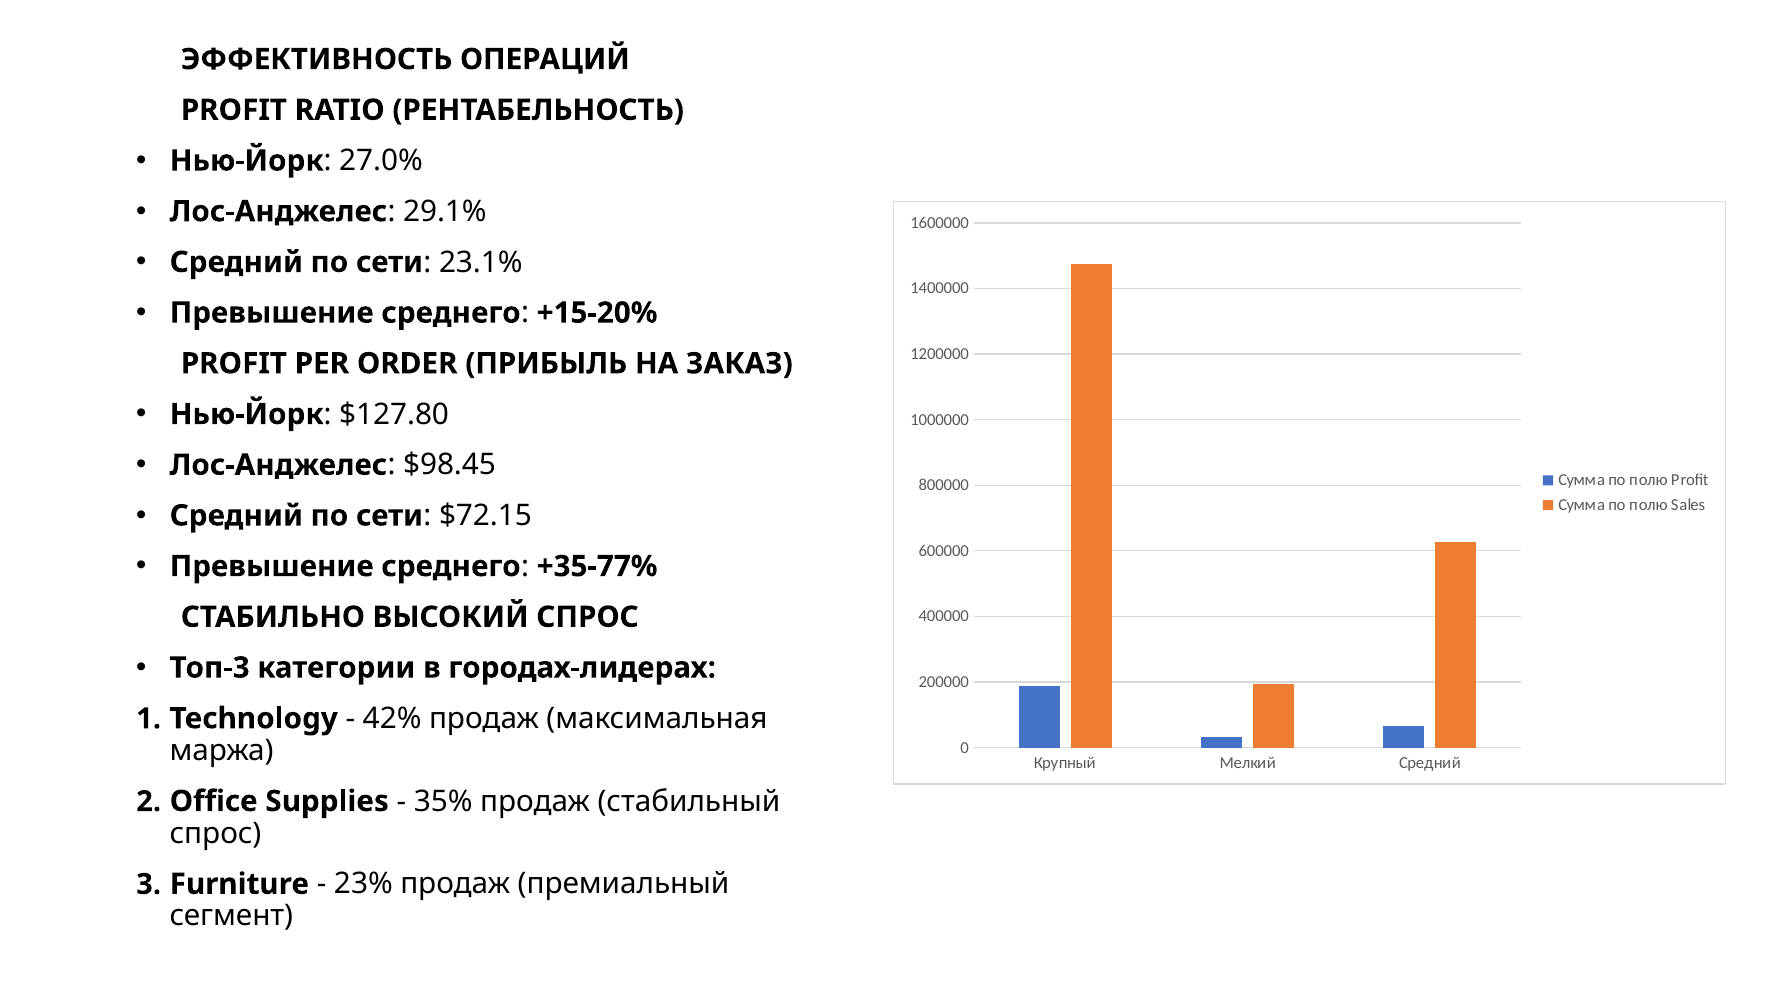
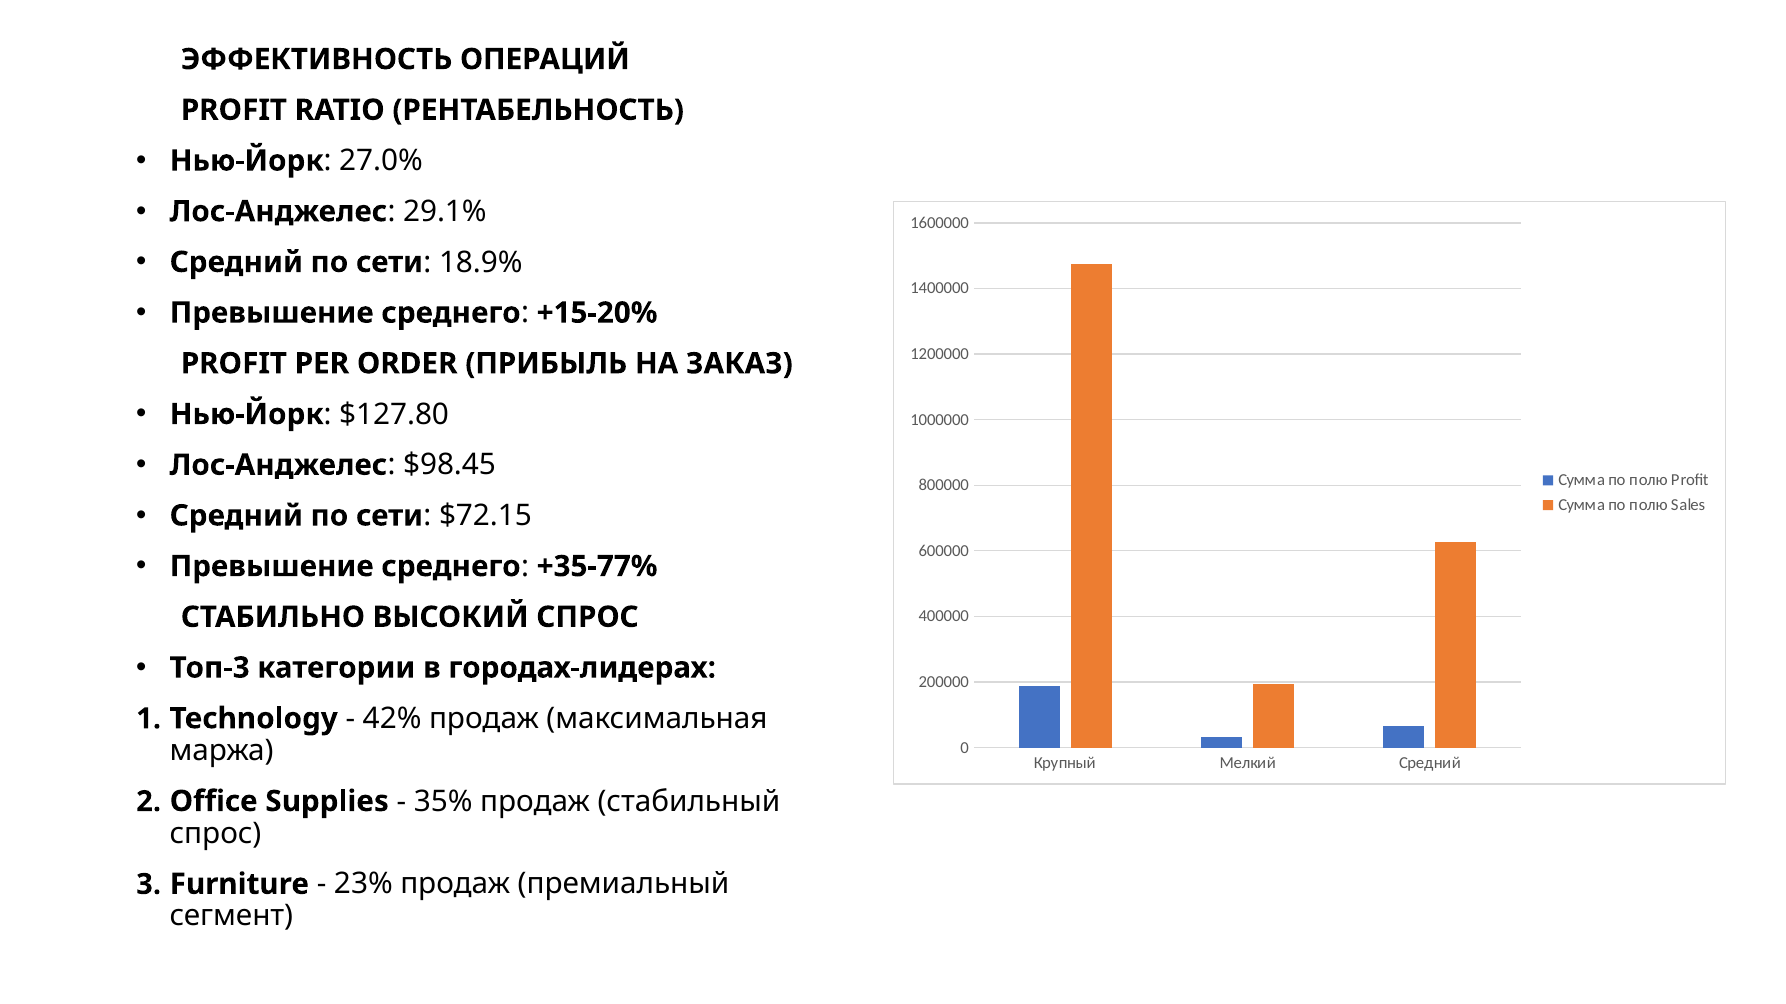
23.1%: 23.1% -> 18.9% (481, 262)
